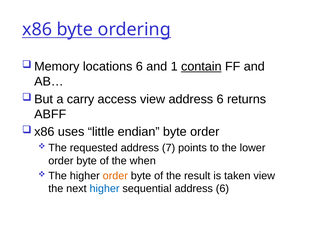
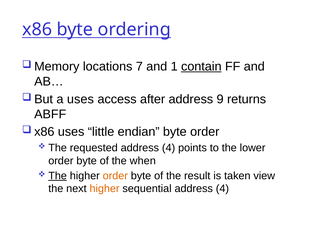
locations 6: 6 -> 7 (139, 67)
a carry: carry -> uses (80, 99)
access view: view -> after (153, 99)
6: 6 -> 9 (220, 99)
requested address 7: 7 -> 4 (169, 148)
The underline: none -> present (58, 176)
higher colour: blue -> orange (105, 189)
sequential address 6: 6 -> 4 (222, 189)
